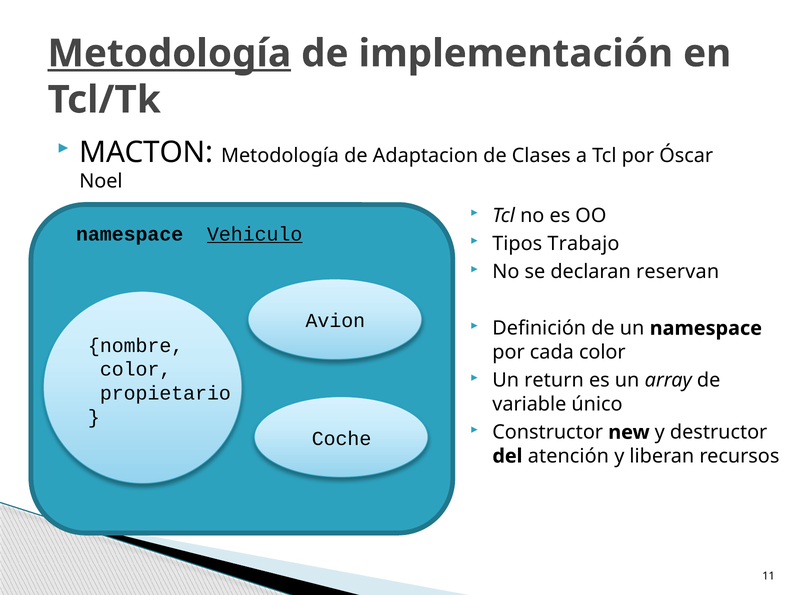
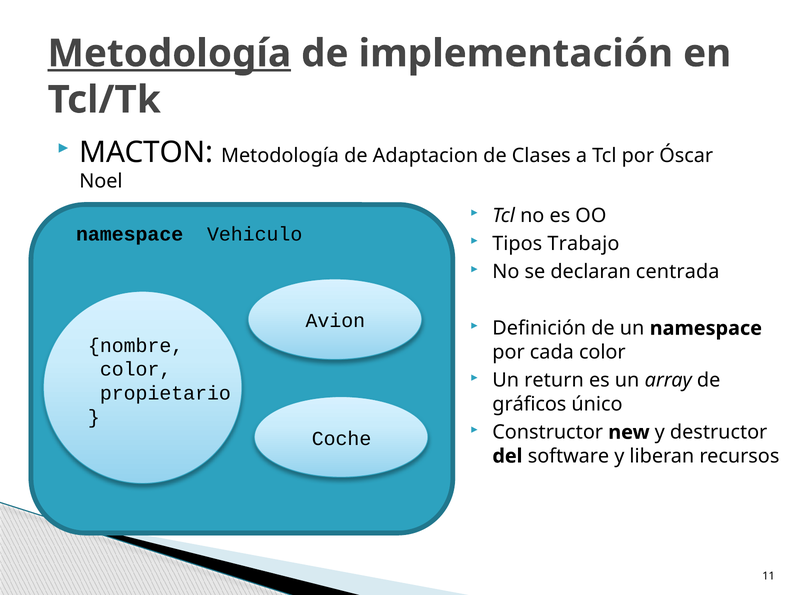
Vehiculo underline: present -> none (255, 234)
reservan: reservan -> centrada (678, 272)
variable: variable -> gráficos (529, 404)
atención: atención -> software (568, 457)
